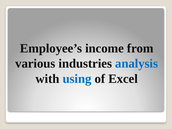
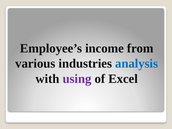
using colour: blue -> purple (77, 79)
